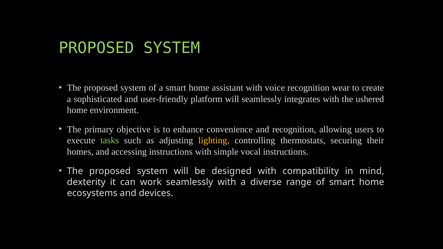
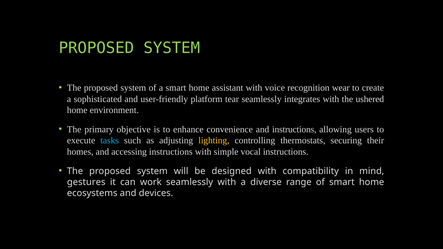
platform will: will -> tear (232, 99)
and recognition: recognition -> instructions (294, 130)
tasks colour: light green -> light blue (110, 141)
dexterity: dexterity -> gestures (86, 182)
